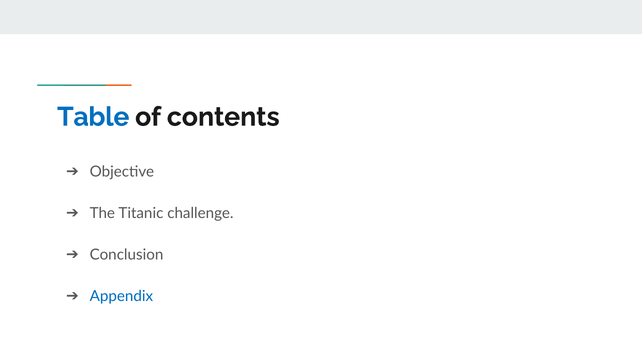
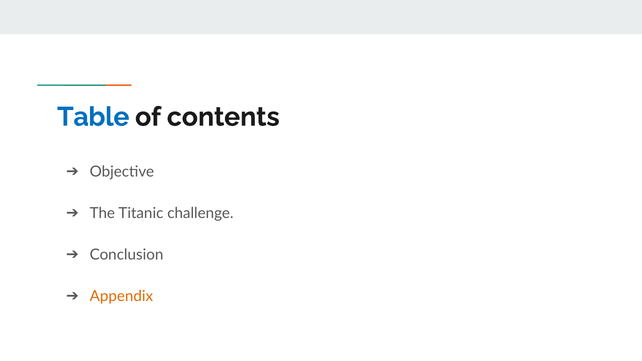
Appendix colour: blue -> orange (121, 296)
